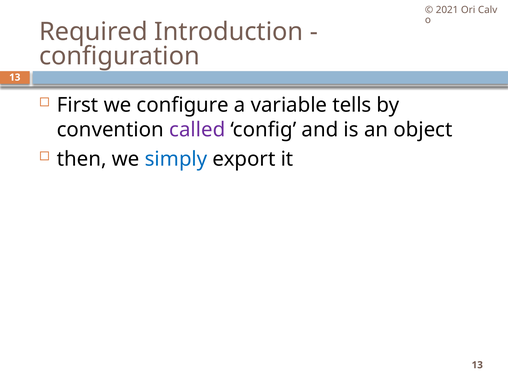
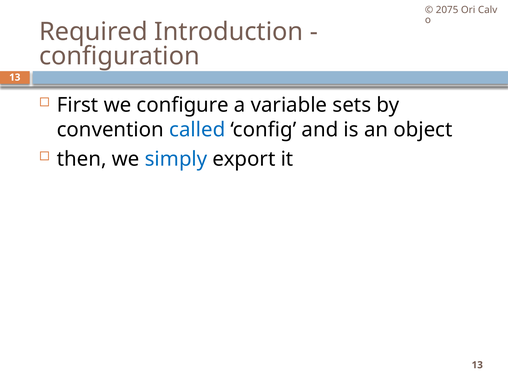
2021: 2021 -> 2075 (447, 10)
tells: tells -> sets (352, 105)
called colour: purple -> blue (197, 130)
